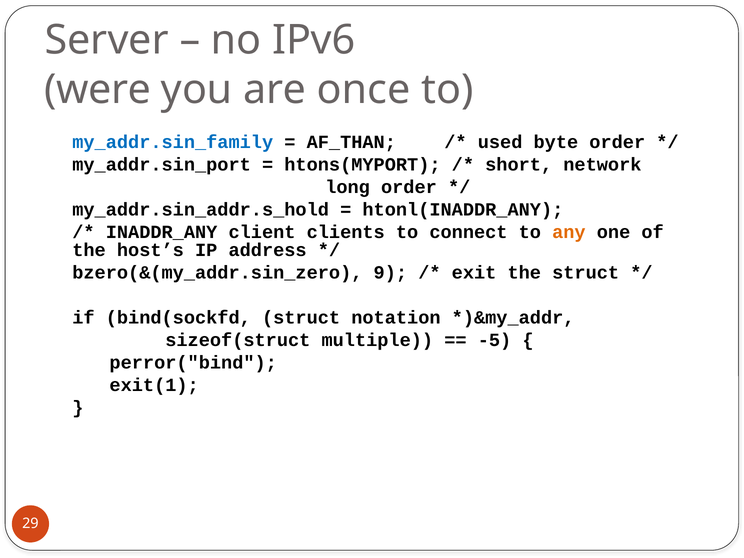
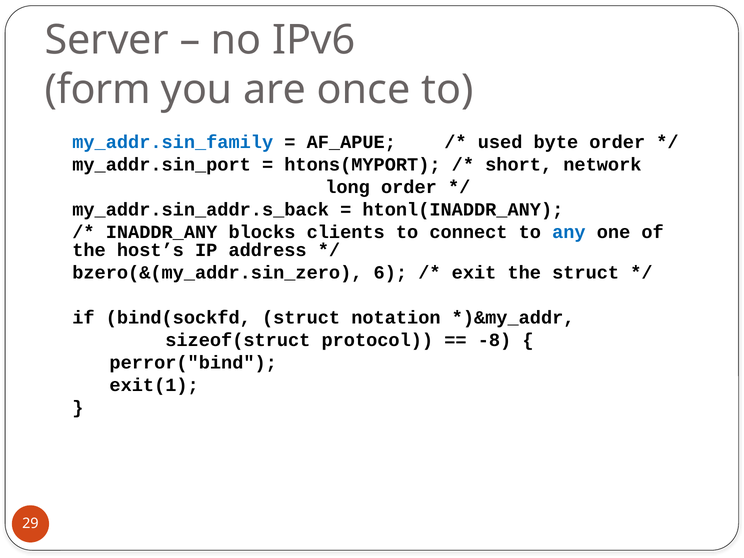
were: were -> form (98, 90)
AF_THAN: AF_THAN -> AF_APUE (351, 142)
my_addr.sin_addr.s_hold: my_addr.sin_addr.s_hold -> my_addr.sin_addr.s_back (201, 210)
client: client -> blocks (262, 232)
any colour: orange -> blue (569, 232)
9: 9 -> 6 (390, 273)
multiple: multiple -> protocol (377, 340)
-5: -5 -> -8 (495, 340)
